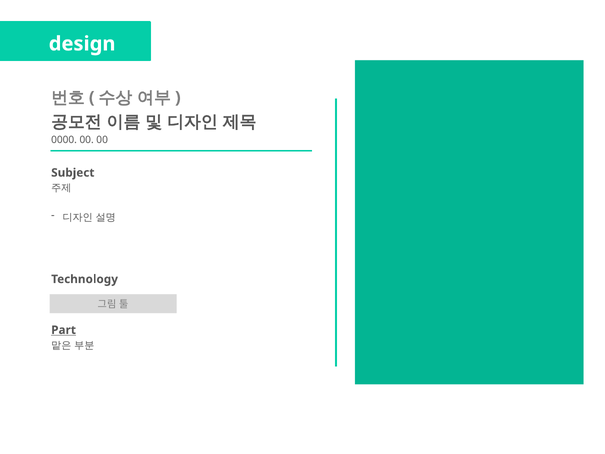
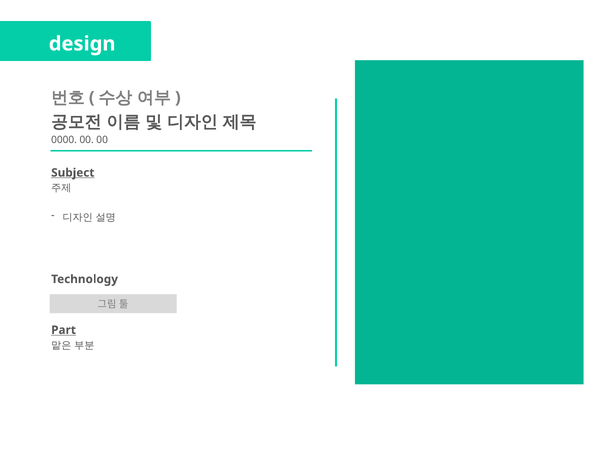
Subject underline: none -> present (73, 173)
